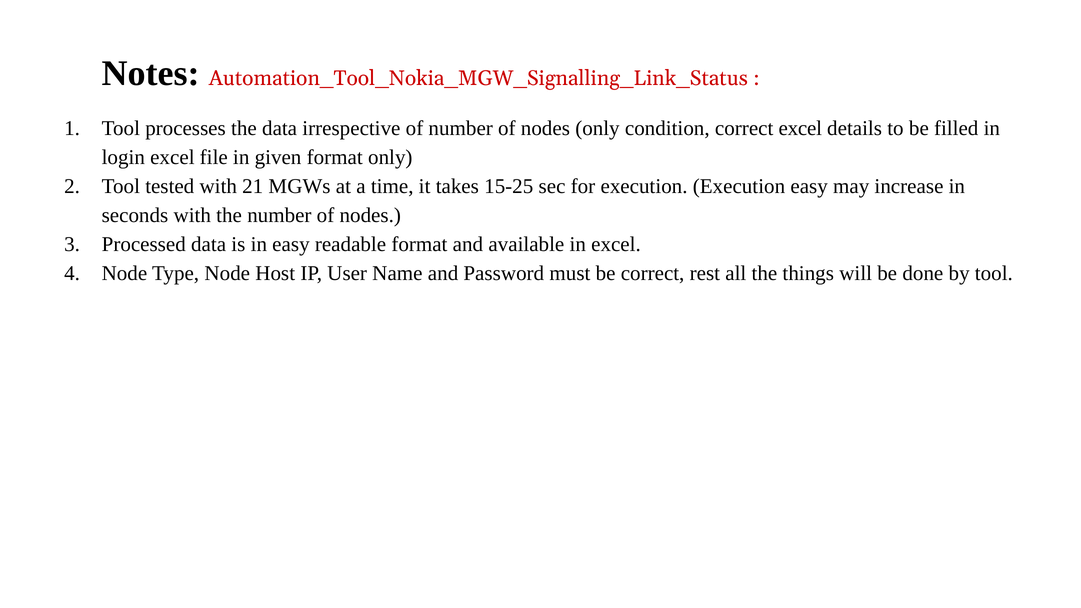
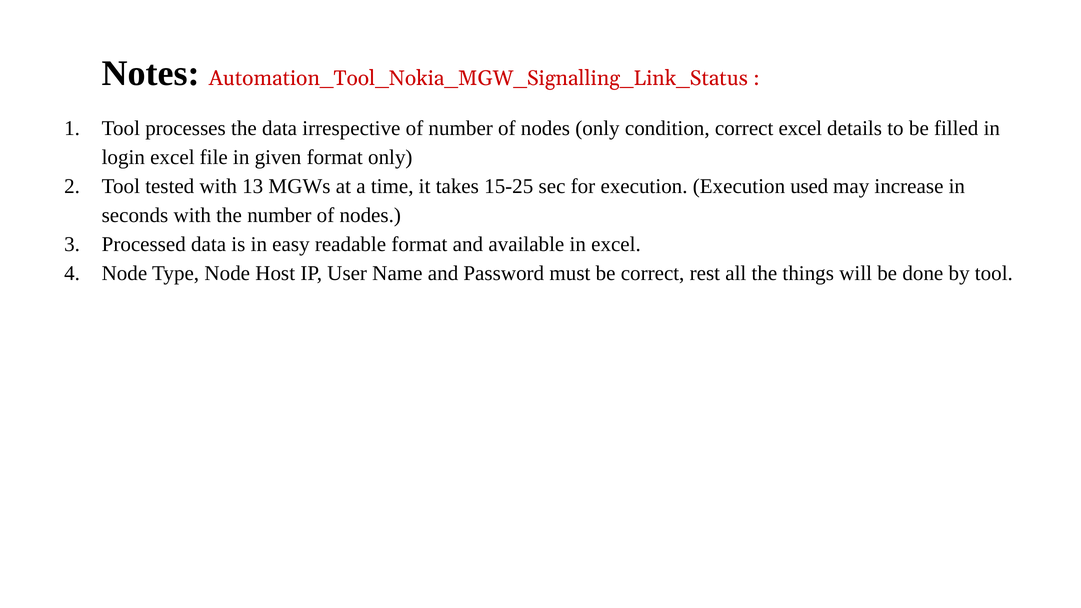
21: 21 -> 13 (253, 186)
Execution easy: easy -> used (809, 186)
